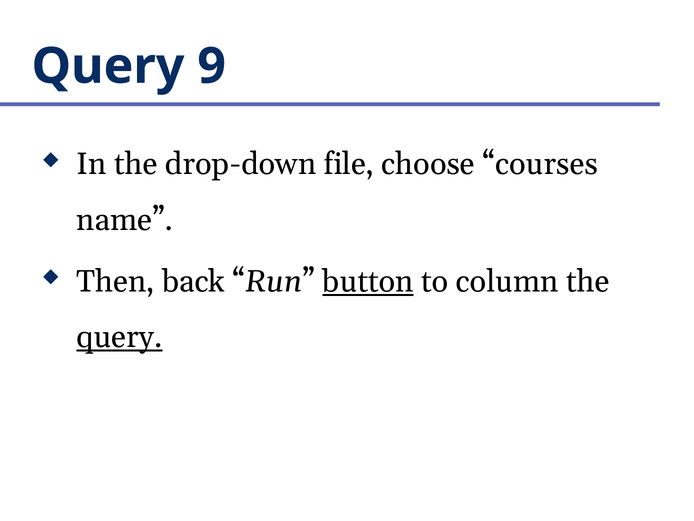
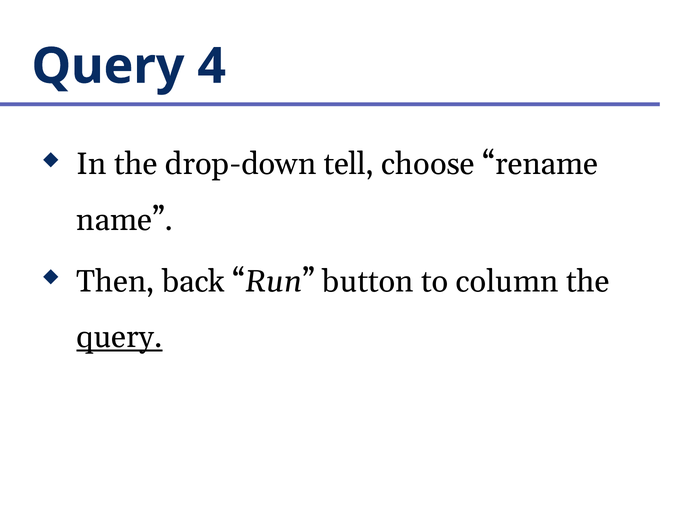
9: 9 -> 4 (212, 66)
file: file -> tell (349, 164)
courses: courses -> rename (540, 164)
button underline: present -> none (368, 281)
